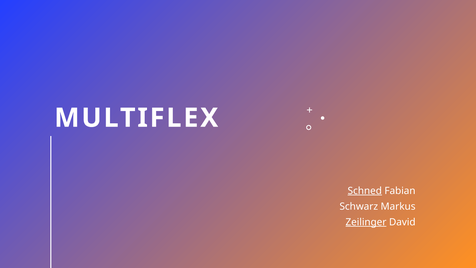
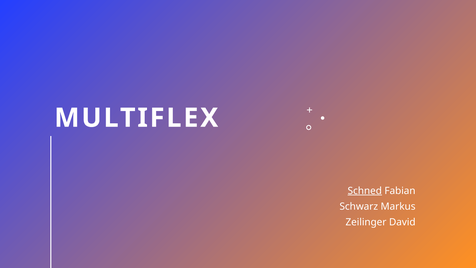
Zeilinger underline: present -> none (366, 222)
